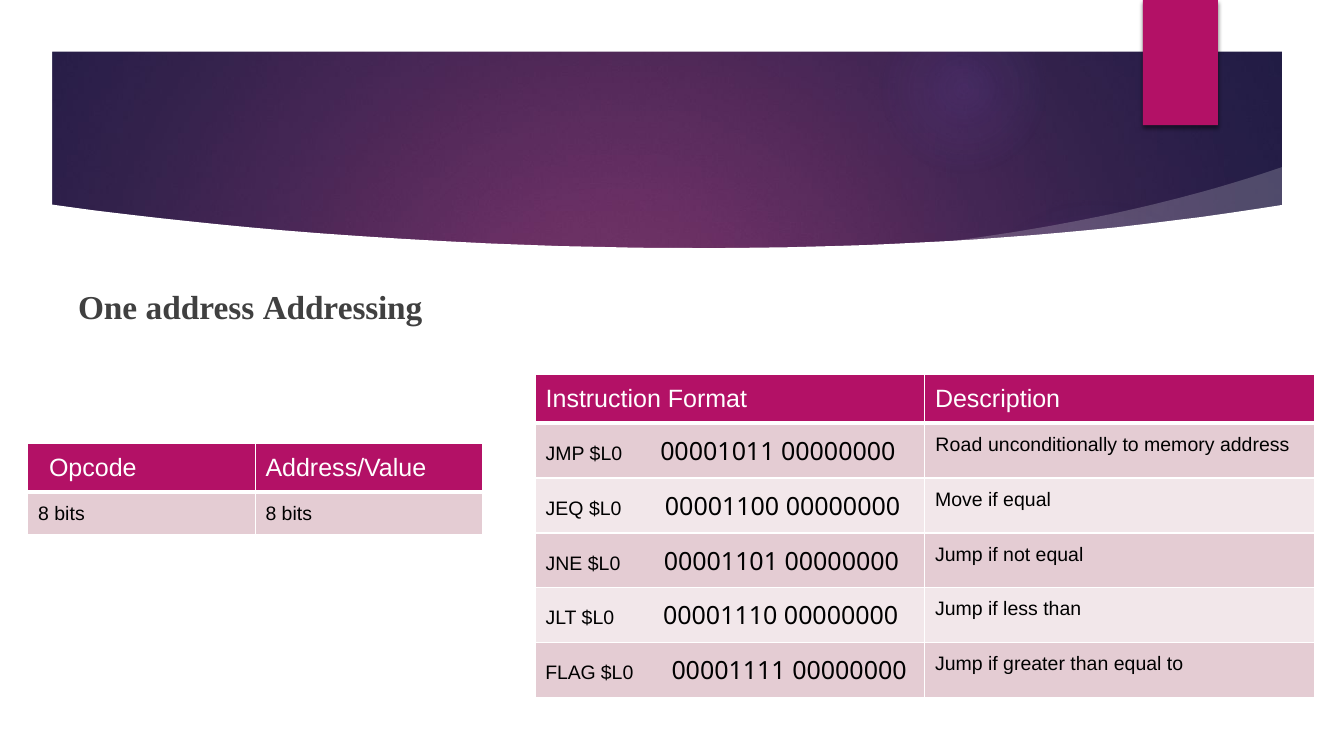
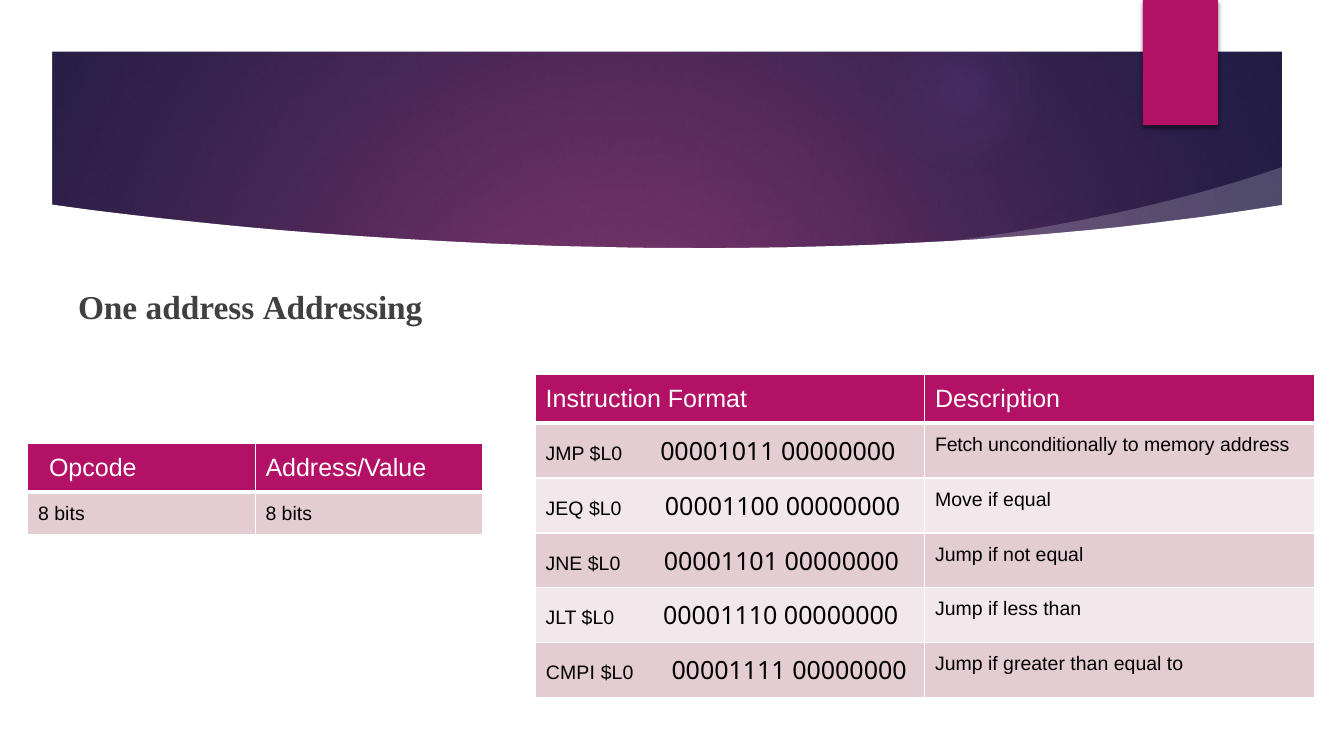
Road: Road -> Fetch (959, 445)
FLAG: FLAG -> CMPI (570, 673)
